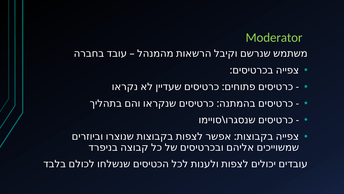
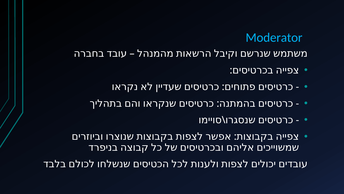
Moderator colour: light green -> light blue (274, 38)
